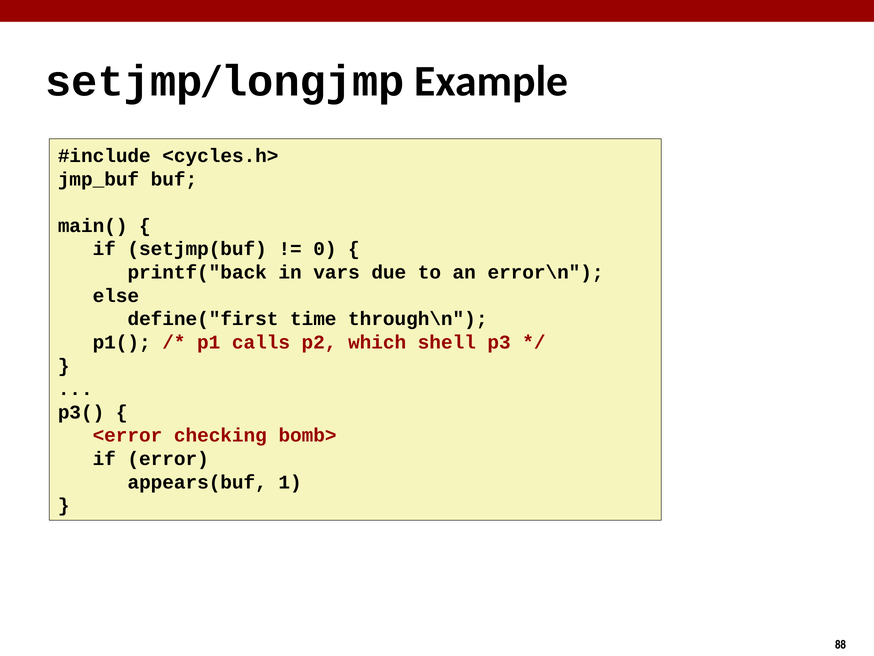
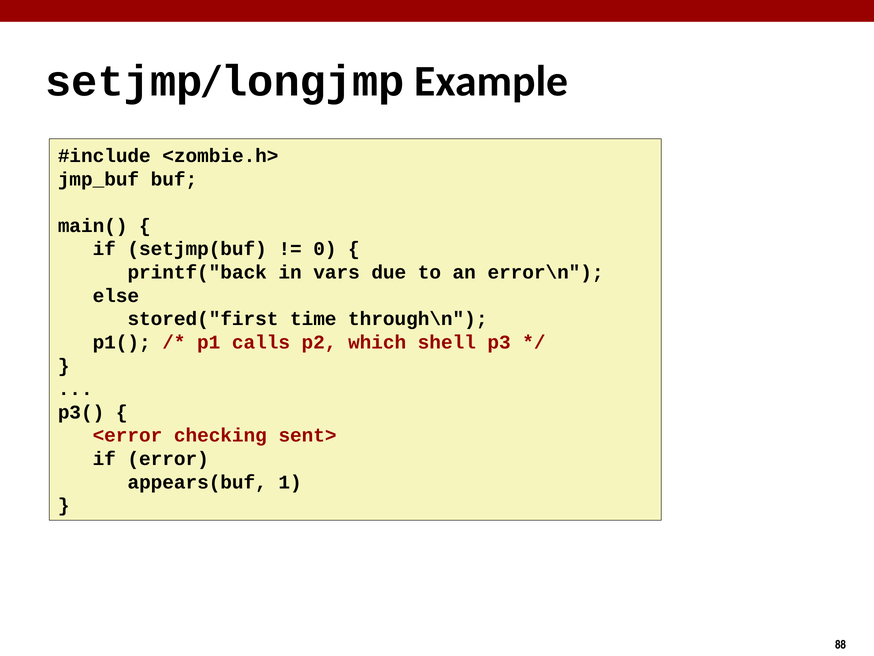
<cycles.h>: <cycles.h> -> <zombie.h> (220, 156)
define("first: define("first -> stored("first (203, 319)
bomb>: bomb> -> sent> (308, 435)
